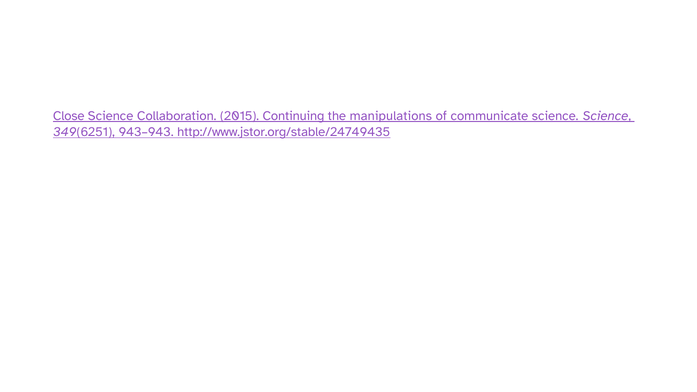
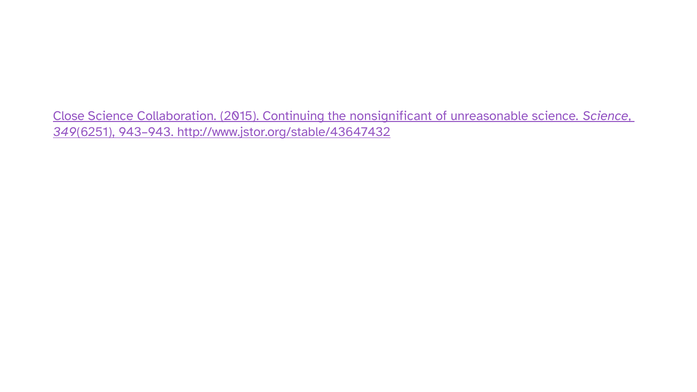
manipulations: manipulations -> nonsignificant (391, 116)
communicate: communicate -> unreasonable (489, 116)
http://www.jstor.org/stable/24749435: http://www.jstor.org/stable/24749435 -> http://www.jstor.org/stable/43647432 (284, 132)
